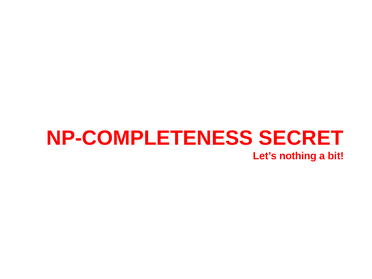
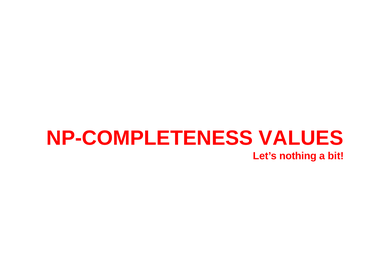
SECRET: SECRET -> VALUES (301, 138)
